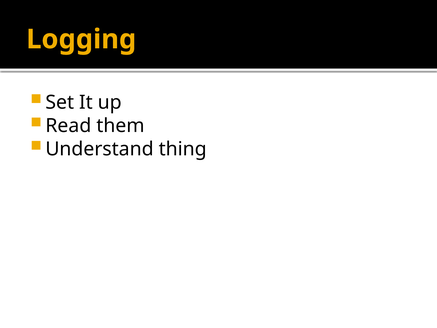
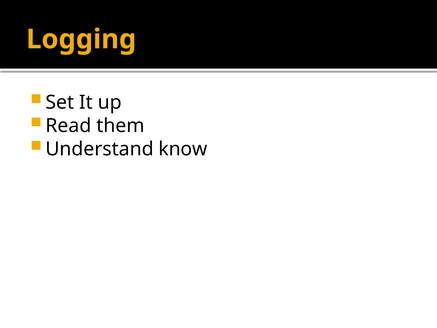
thing: thing -> know (183, 149)
